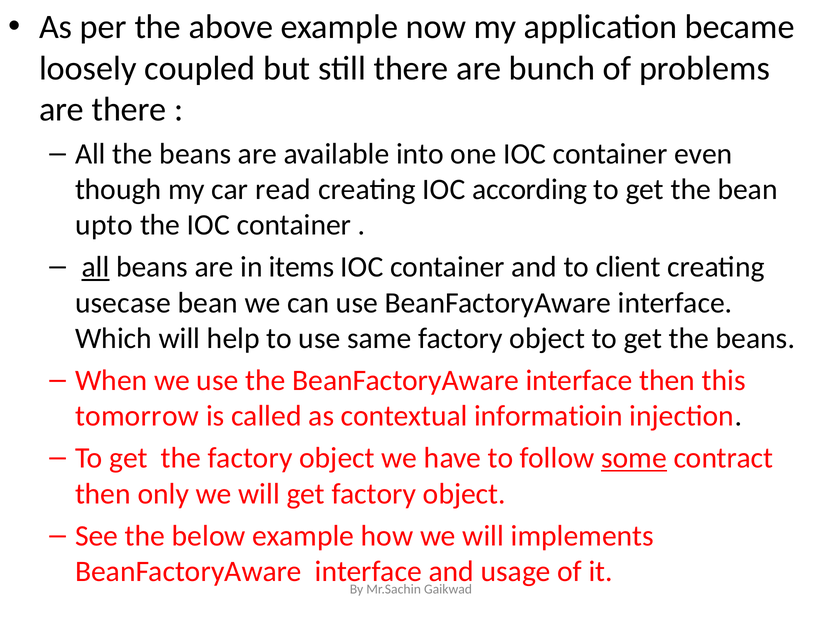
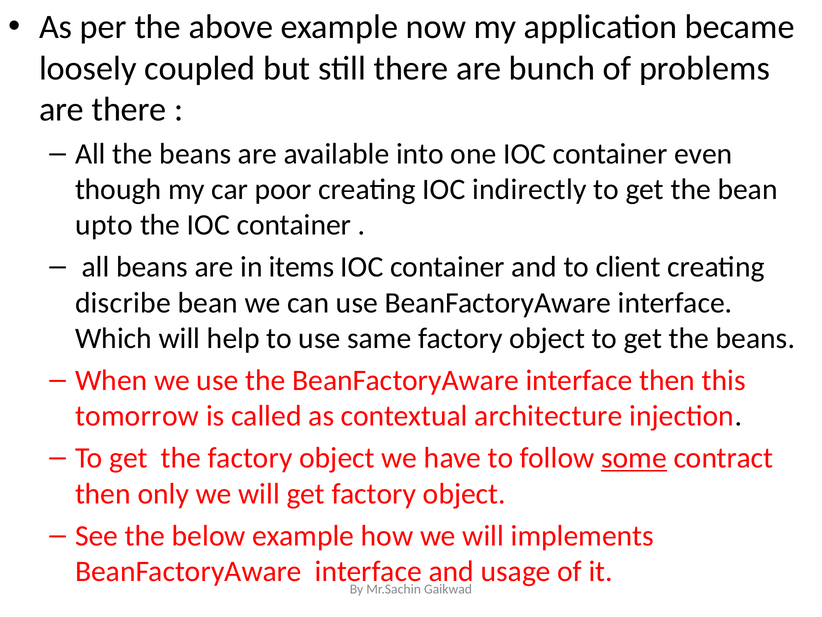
read: read -> poor (283, 189)
according: according -> indirectly (529, 189)
all underline: present -> none (96, 267)
usecase: usecase -> discribe (123, 303)
informatioin: informatioin -> architecture (548, 416)
